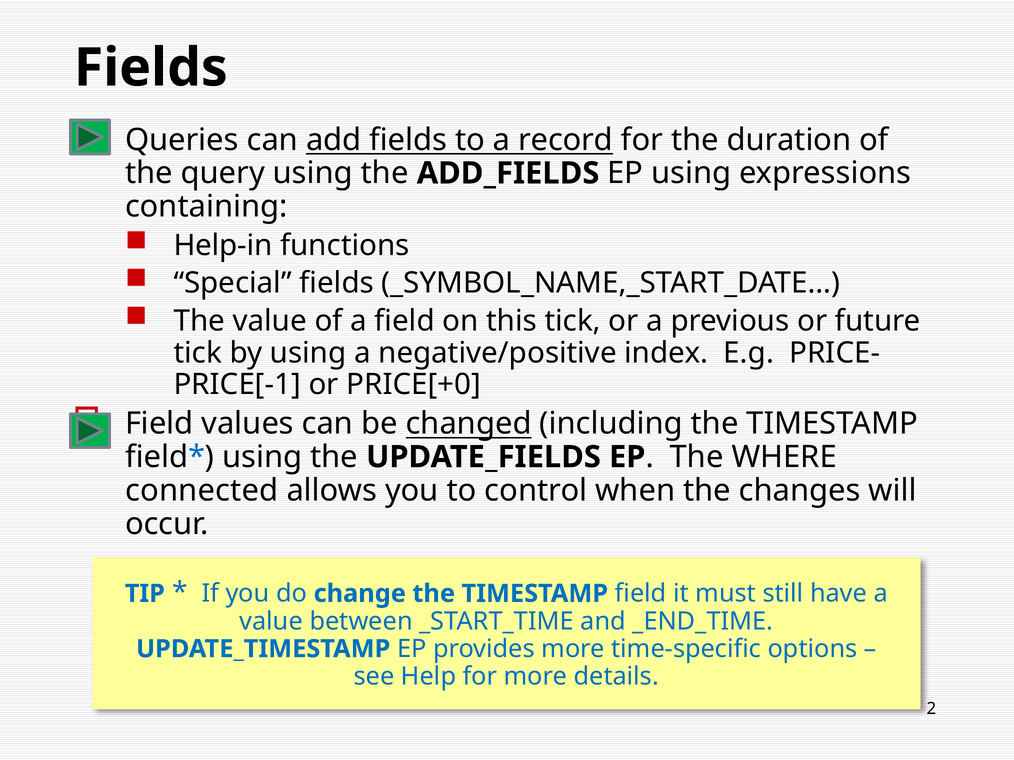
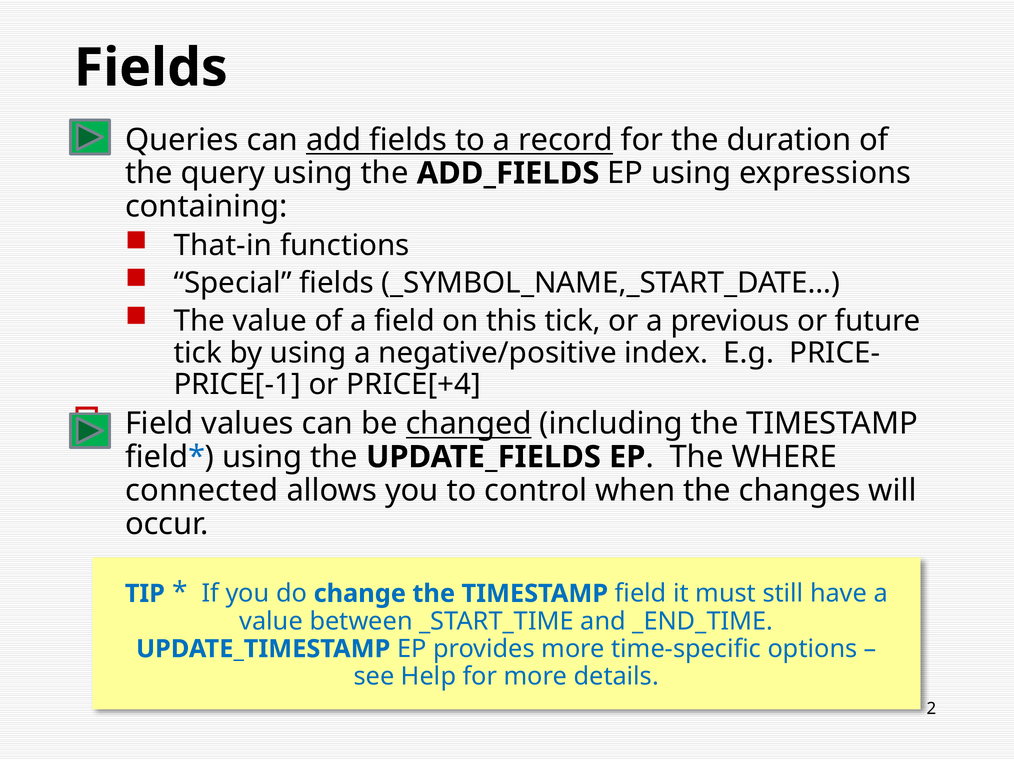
Help-in: Help-in -> That-in (223, 245)
PRICE[+0: PRICE[+0 -> PRICE[+4 (414, 385)
